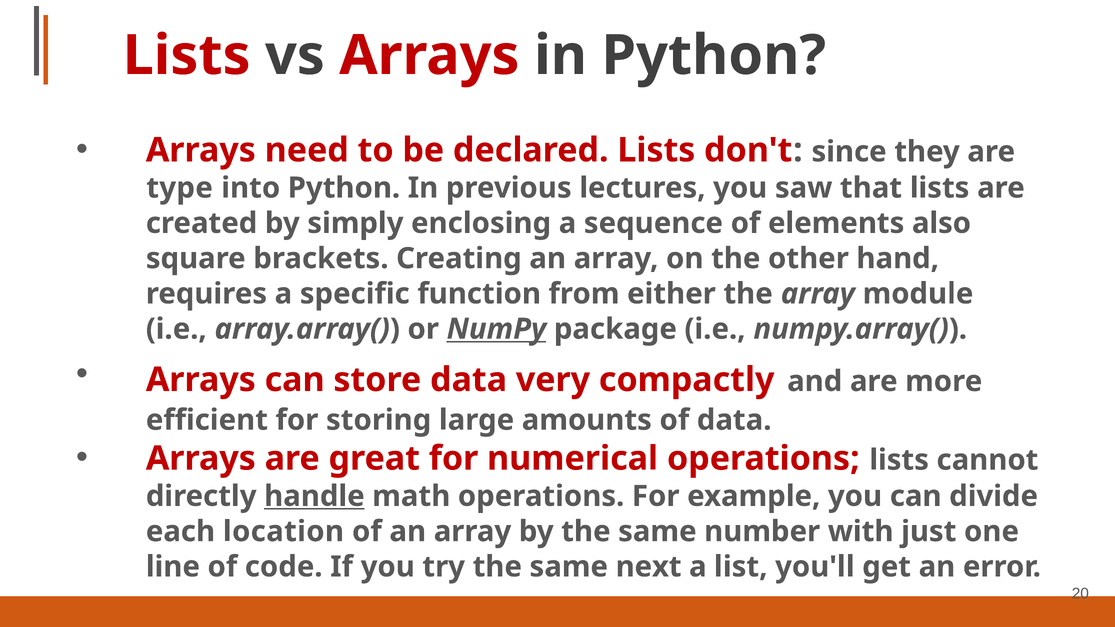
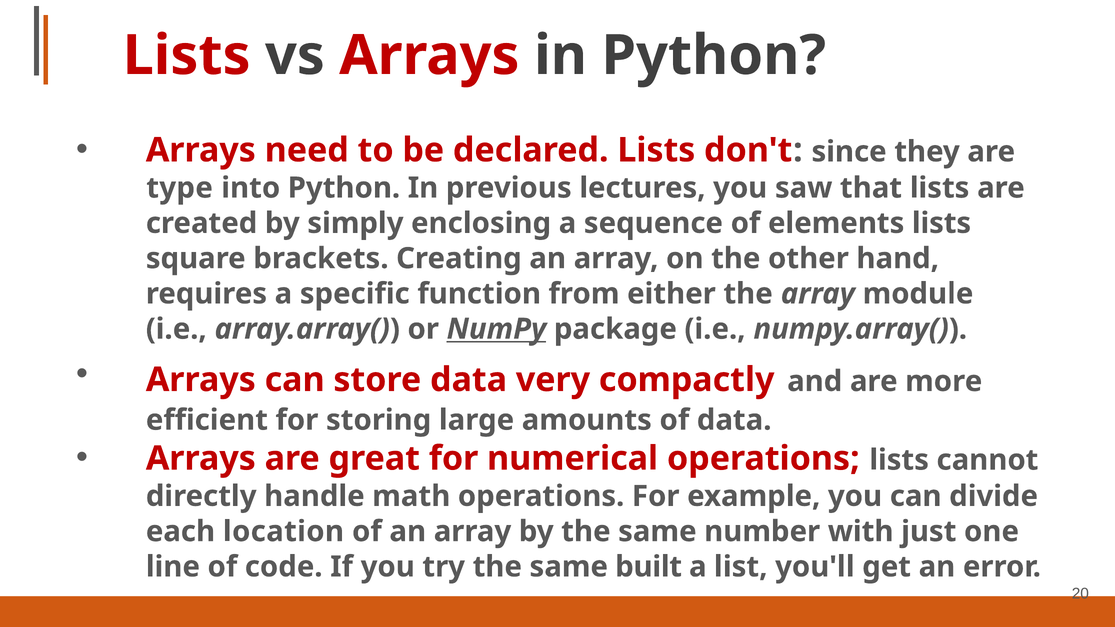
elements also: also -> lists (941, 223)
handle underline: present -> none (314, 496)
next: next -> built (649, 567)
